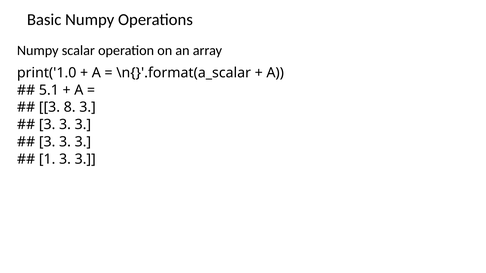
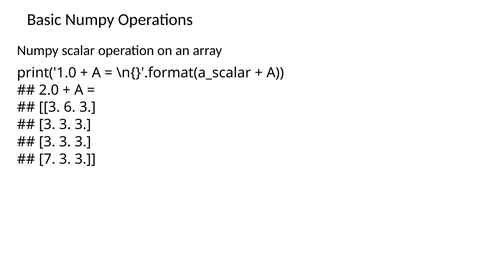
5.1: 5.1 -> 2.0 (49, 90)
8: 8 -> 6 (70, 107)
1: 1 -> 7 (47, 159)
